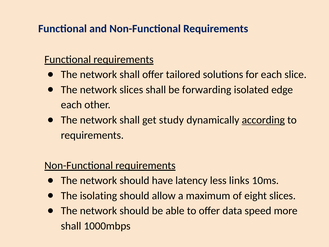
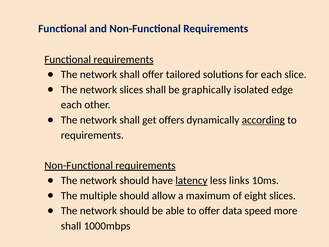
forwarding: forwarding -> graphically (207, 90)
study: study -> offers (172, 120)
latency underline: none -> present (191, 180)
isolating: isolating -> multiple (98, 196)
